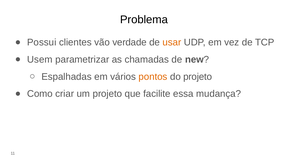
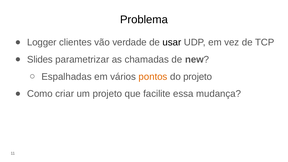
Possui: Possui -> Logger (42, 42)
usar colour: orange -> black (172, 42)
Usem: Usem -> Slides (40, 60)
